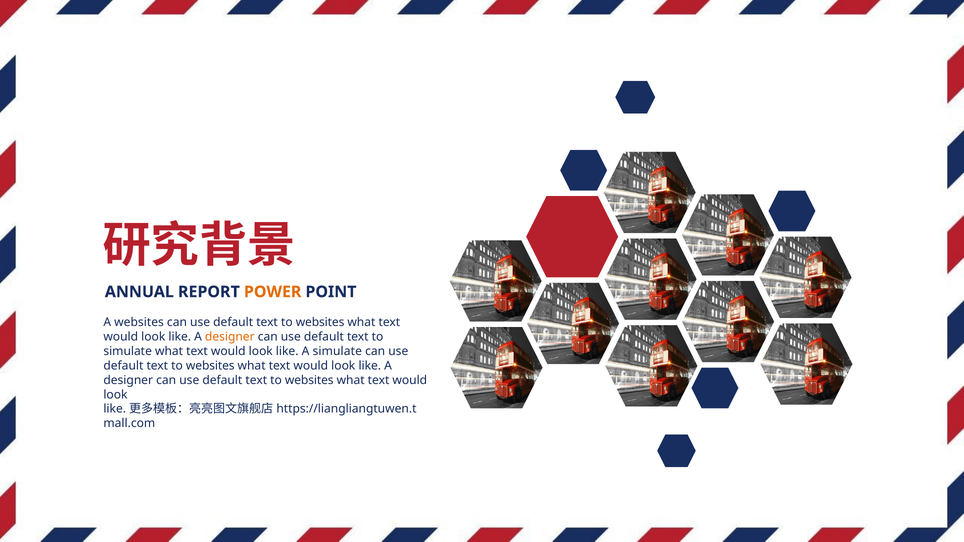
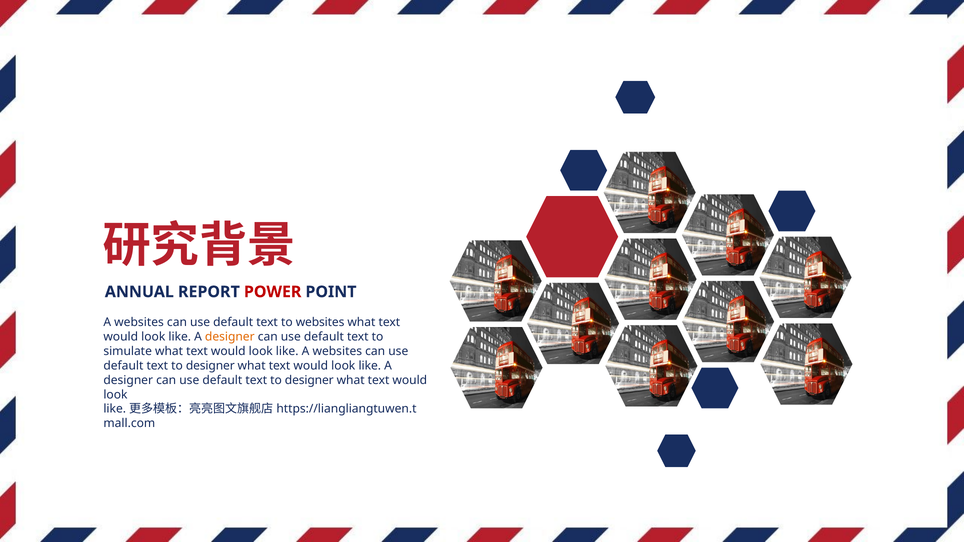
POWER colour: orange -> red (273, 292)
like A simulate: simulate -> websites (337, 351)
websites: websites -> designer (210, 366)
websites: websites -> designer (309, 380)
